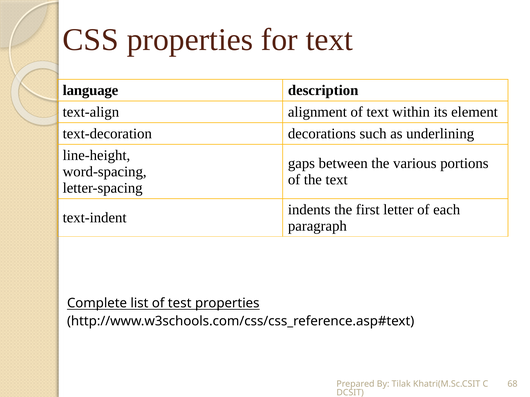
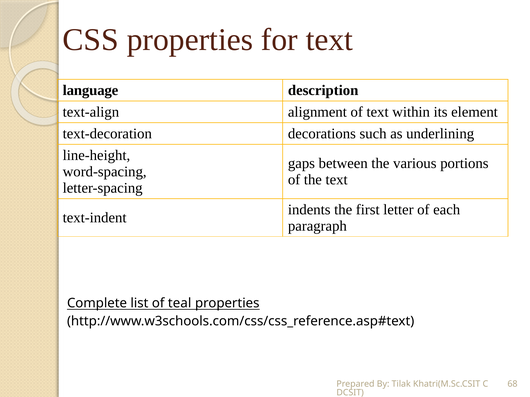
test: test -> teal (180, 304)
